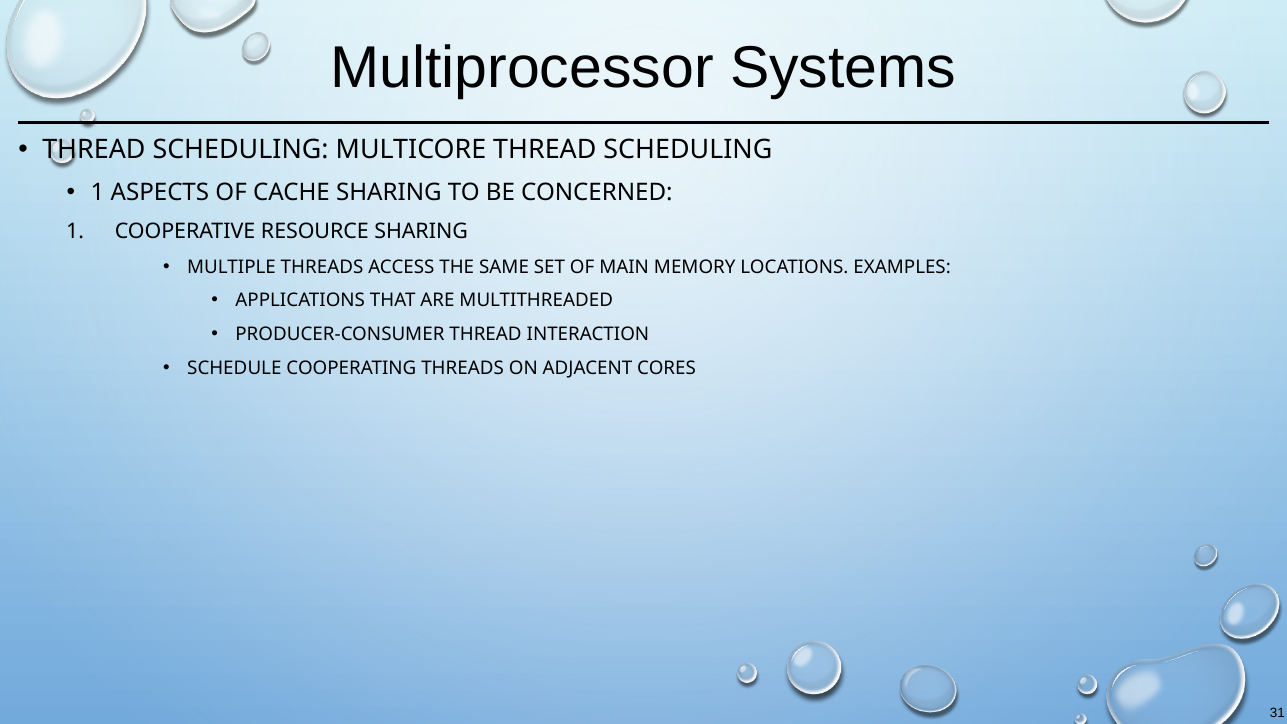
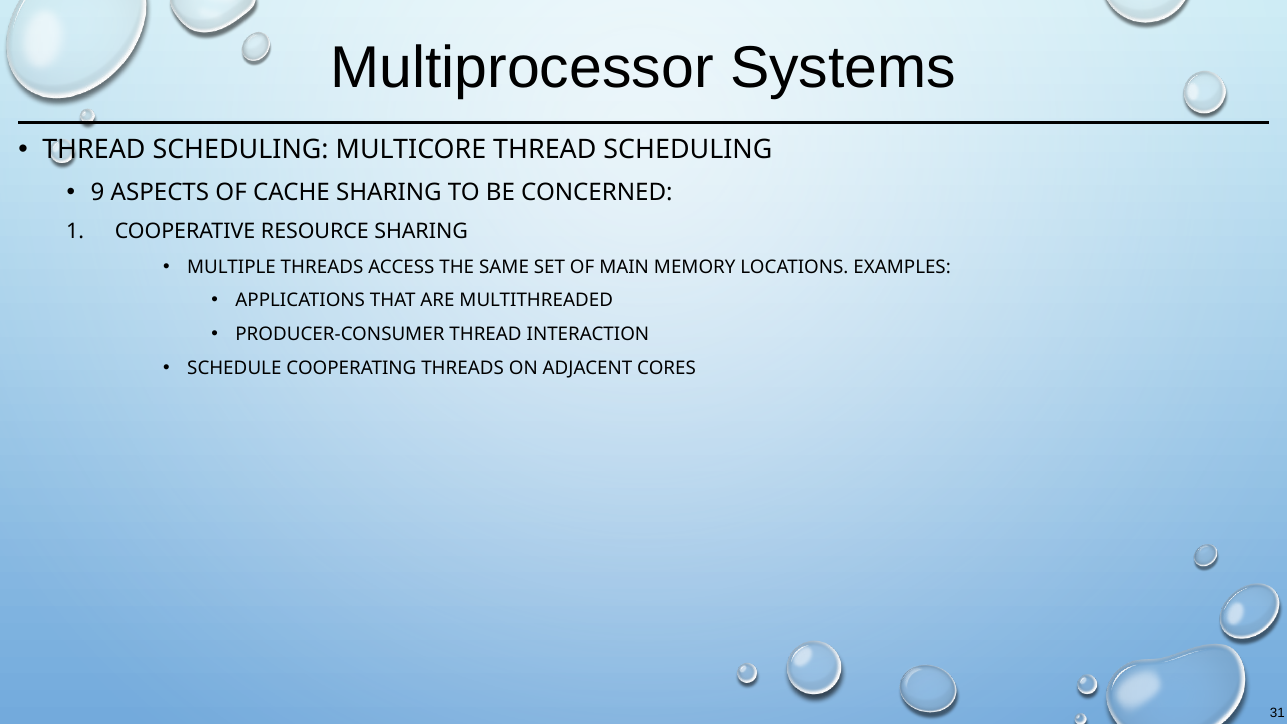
1: 1 -> 9 (98, 193)
